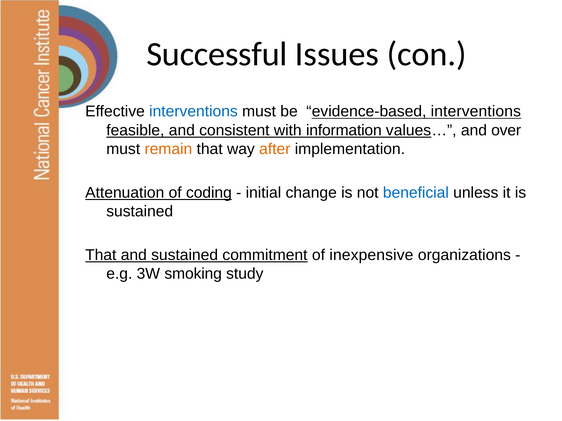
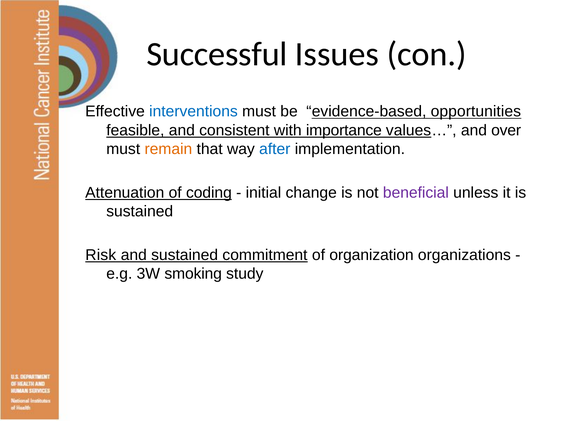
evidence-based interventions: interventions -> opportunities (476, 112)
information: information -> importance (344, 130)
after colour: orange -> blue (275, 149)
beneficial colour: blue -> purple (416, 193)
That: That -> Risk (101, 255)
inexpensive: inexpensive -> organization (372, 255)
